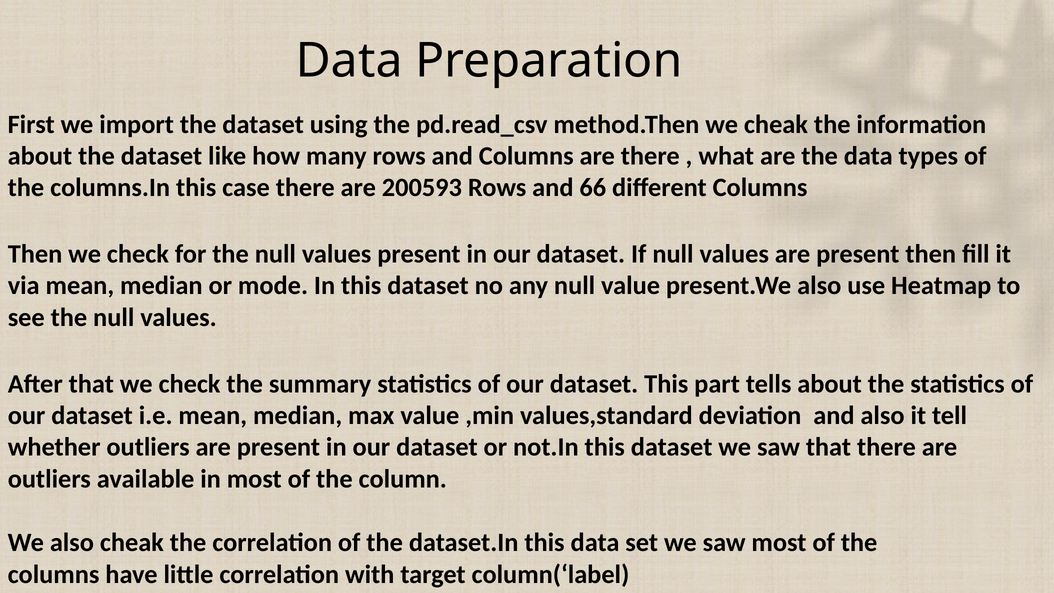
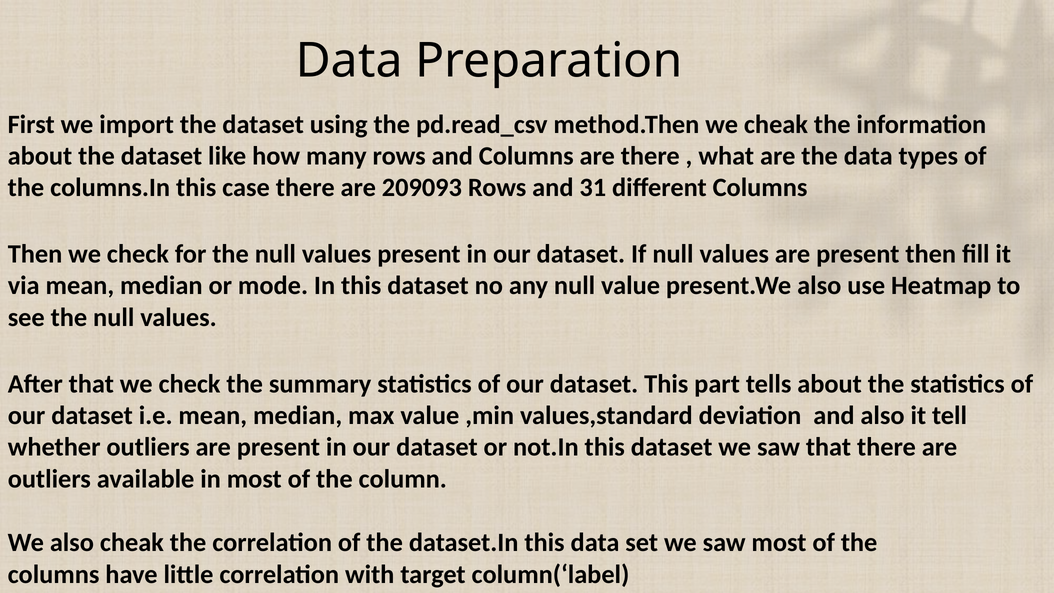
200593: 200593 -> 209093 (422, 188)
66: 66 -> 31 (593, 188)
